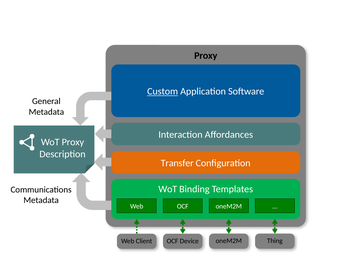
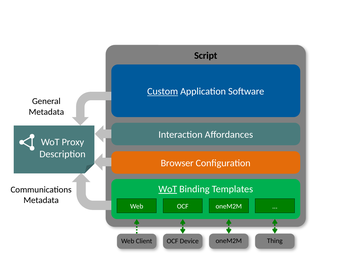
Proxy: Proxy -> Script (206, 56)
Transfer: Transfer -> Browser (177, 163)
WoT underline: none -> present (168, 189)
